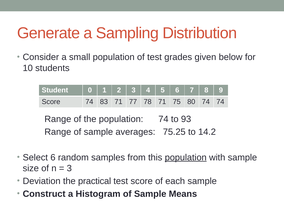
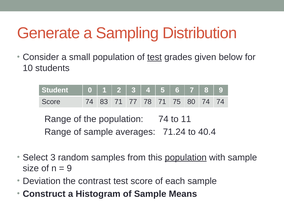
test underline: none -> present (154, 57)
93: 93 -> 11 (186, 119)
75.25: 75.25 -> 71.24 (174, 132)
14.2: 14.2 -> 40.4 (207, 132)
Select 6: 6 -> 3 (53, 157)
3: 3 -> 9 (69, 168)
practical: practical -> contrast (95, 181)
